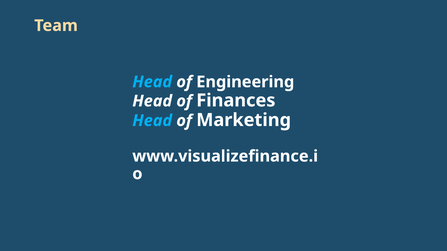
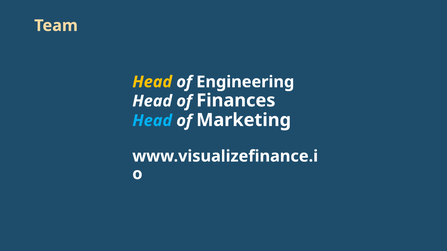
Head colour: light blue -> yellow (152, 82)
